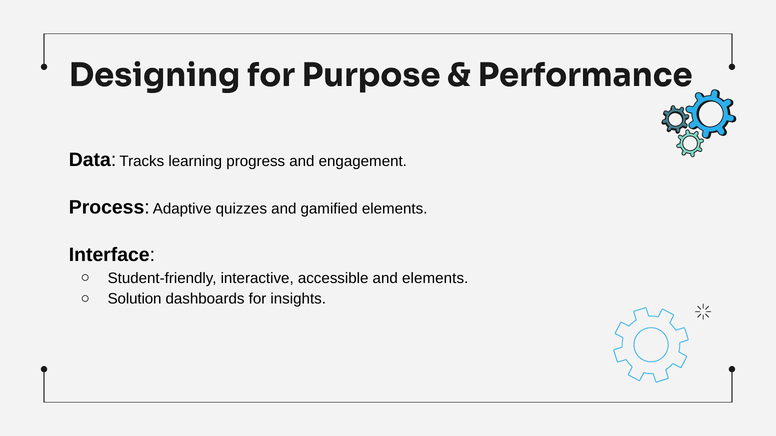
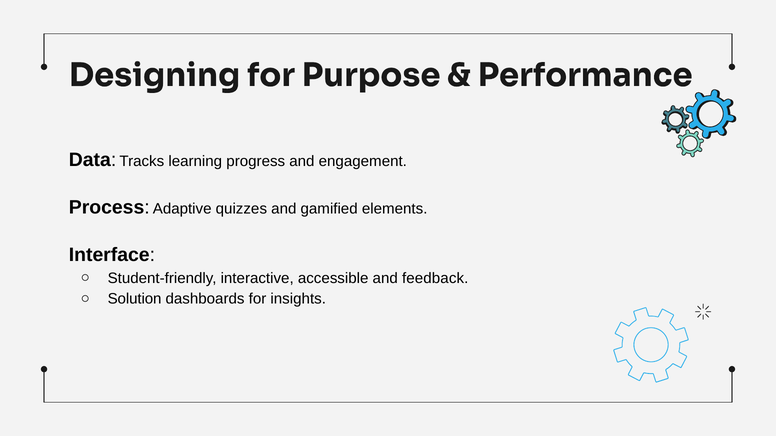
and elements: elements -> feedback (435, 278)
